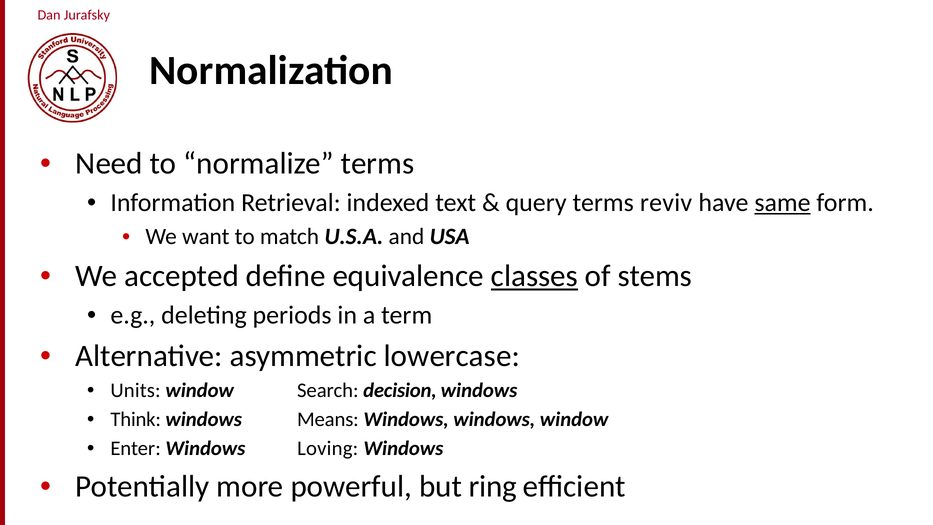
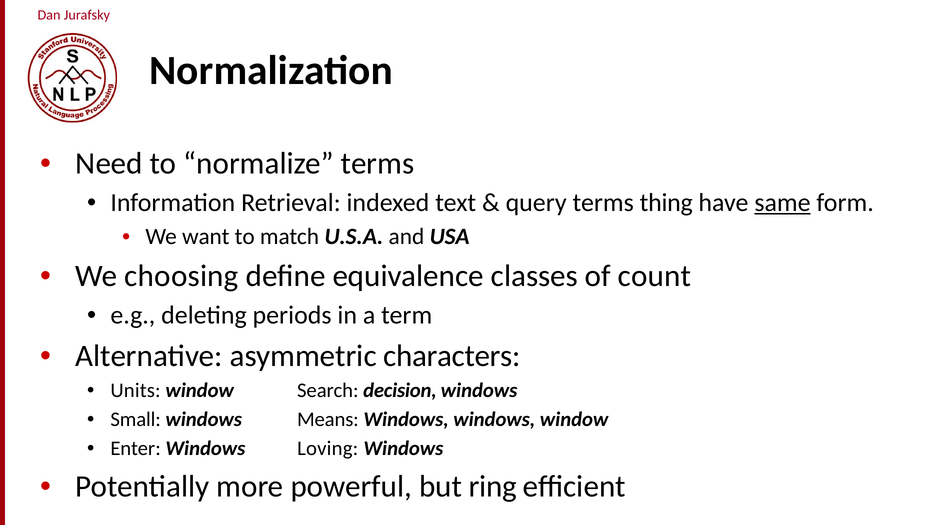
reviv: reviv -> thing (666, 203)
accepted: accepted -> choosing (182, 276)
classes underline: present -> none (534, 276)
stems: stems -> count (655, 276)
lowercase: lowercase -> characters (452, 356)
Think: Think -> Small (136, 419)
